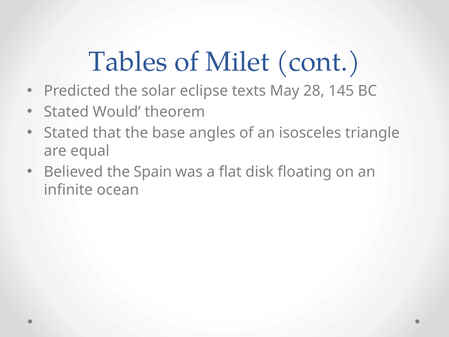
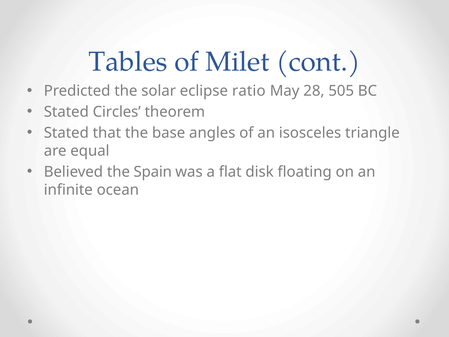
texts: texts -> ratio (249, 91)
145: 145 -> 505 (341, 91)
Would: Would -> Circles (117, 112)
